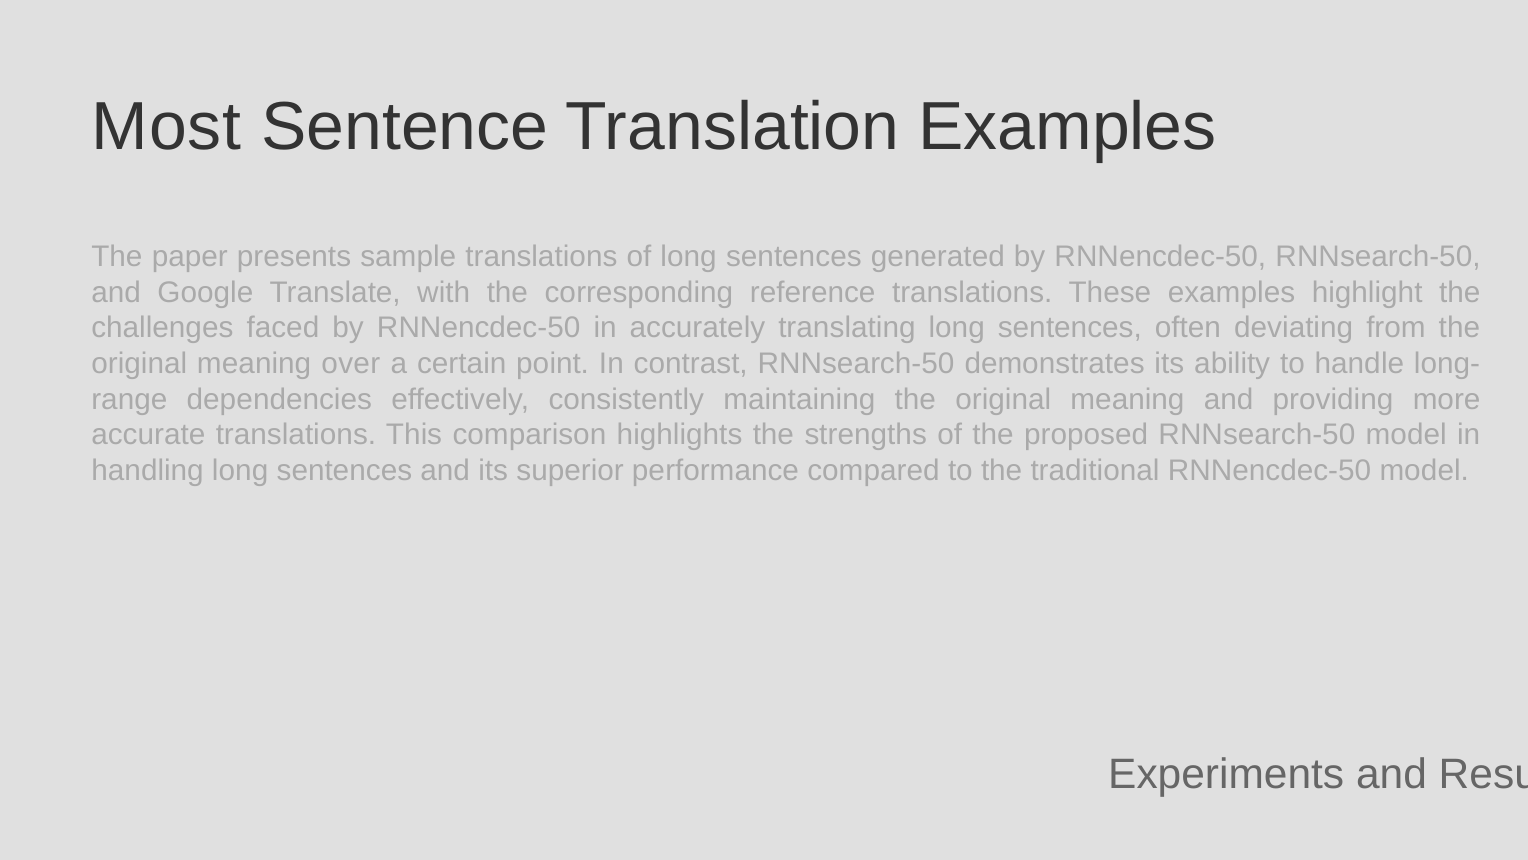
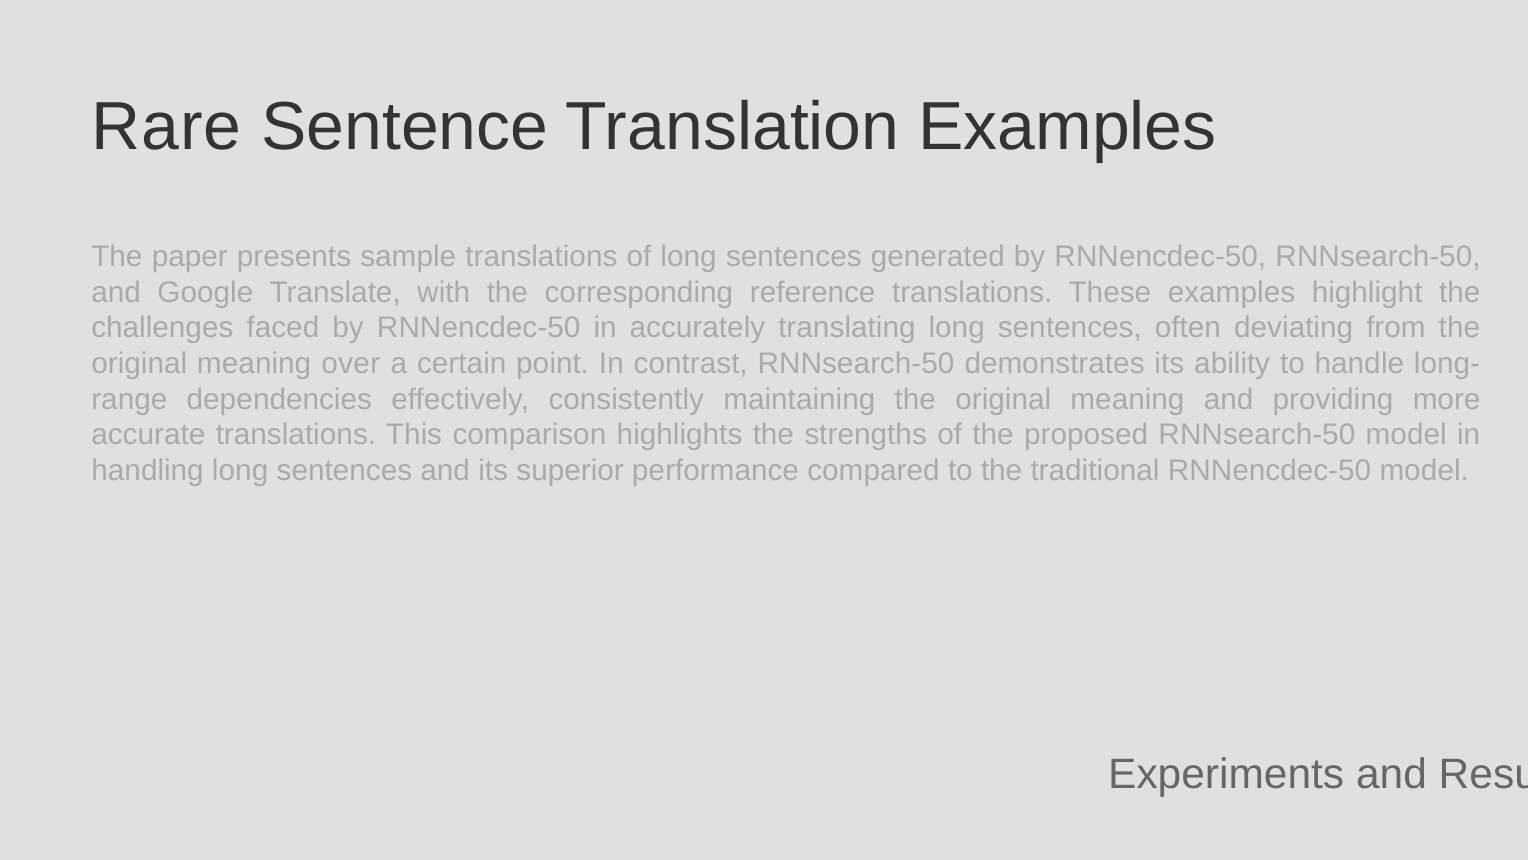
Most: Most -> Rare (167, 127)
